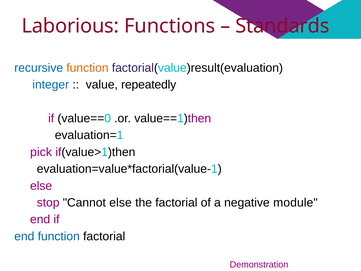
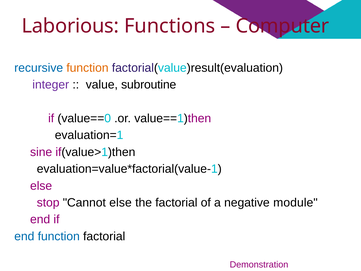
Standards: Standards -> Computer (282, 26)
integer colour: blue -> purple (51, 85)
repeatedly: repeatedly -> subroutine (149, 85)
pick: pick -> sine (41, 152)
